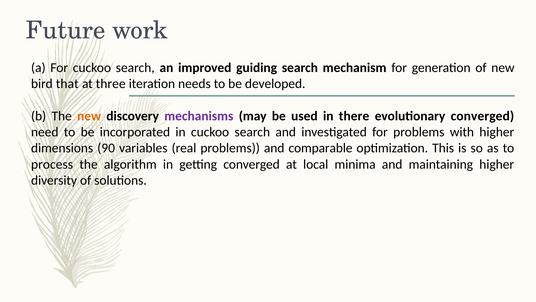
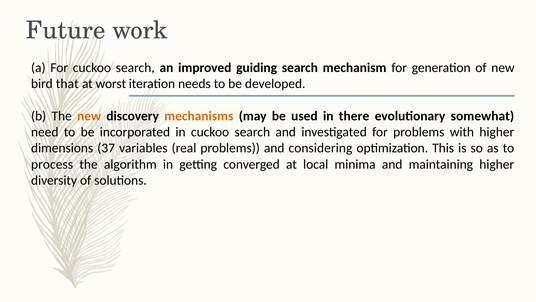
three: three -> worst (111, 84)
mechanisms colour: purple -> orange (199, 116)
evolutionary converged: converged -> somewhat (482, 116)
90: 90 -> 37 (106, 148)
comparable: comparable -> considering (320, 148)
